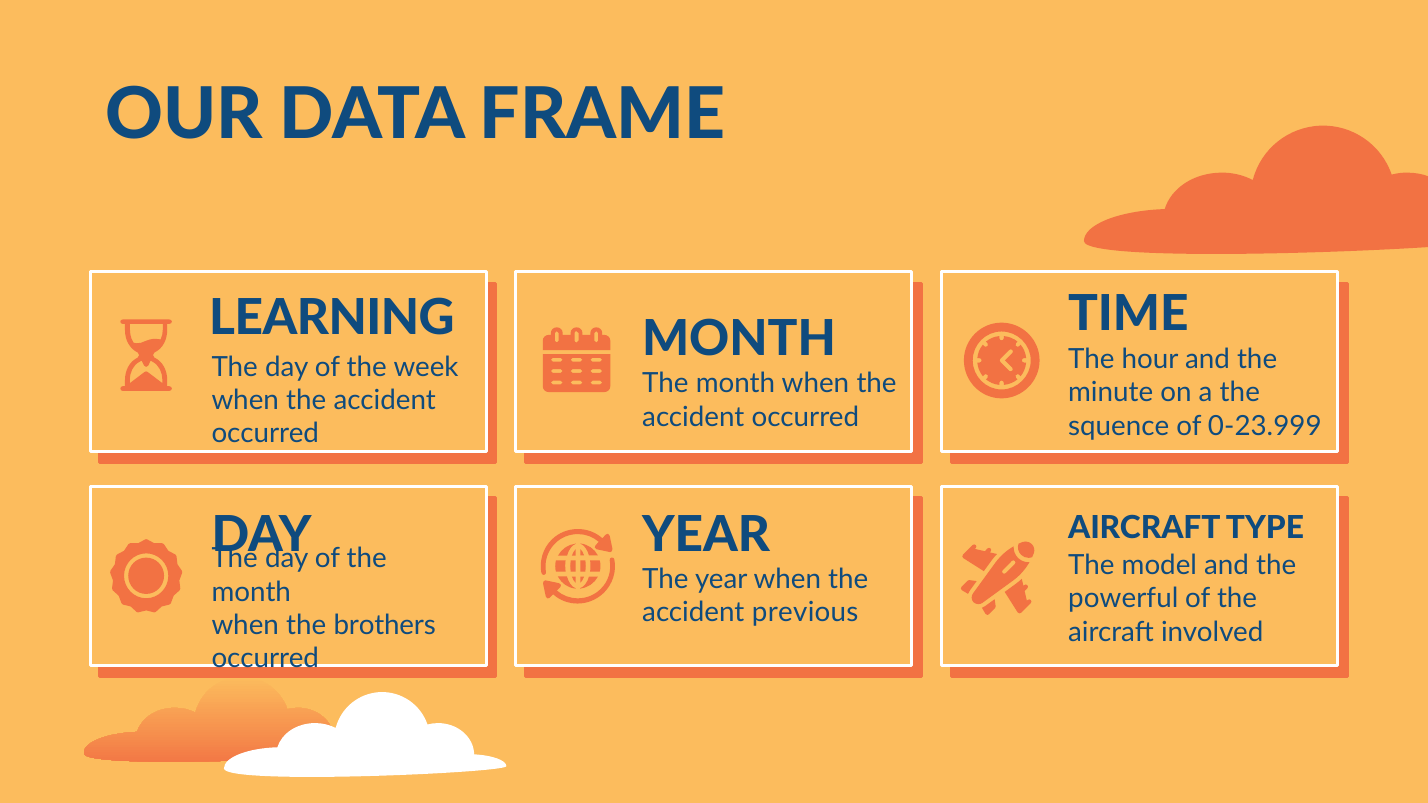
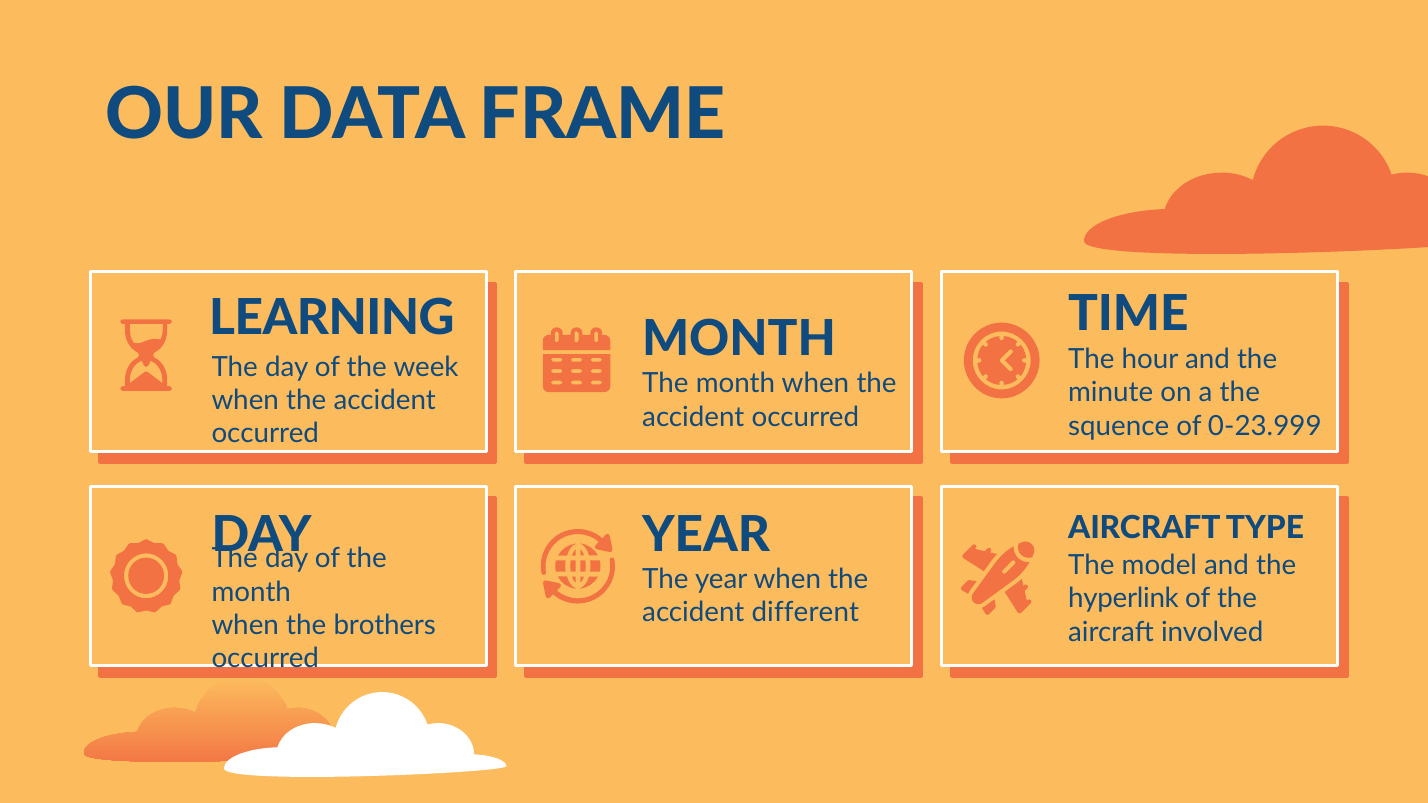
powerful: powerful -> hyperlink (1123, 599)
previous: previous -> different (805, 612)
